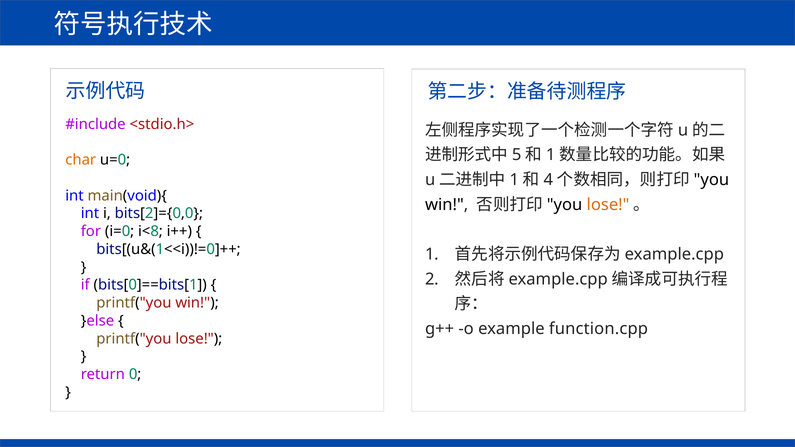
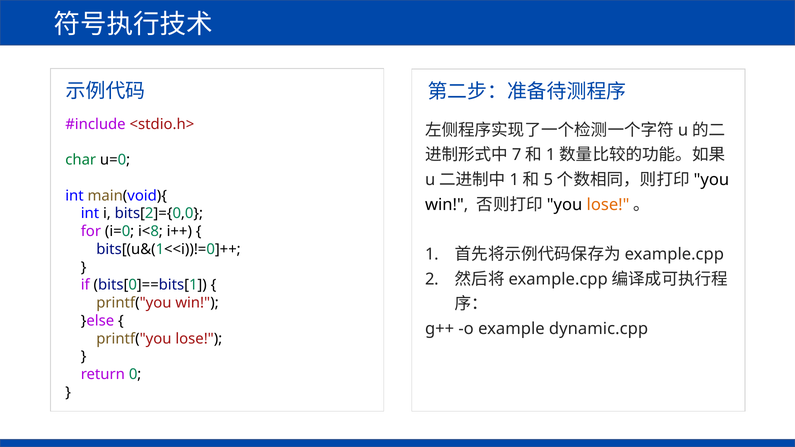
5: 5 -> 7 (517, 155)
char colour: orange -> green (81, 160)
4: 4 -> 5 (548, 180)
function.cpp: function.cpp -> dynamic.cpp (599, 329)
